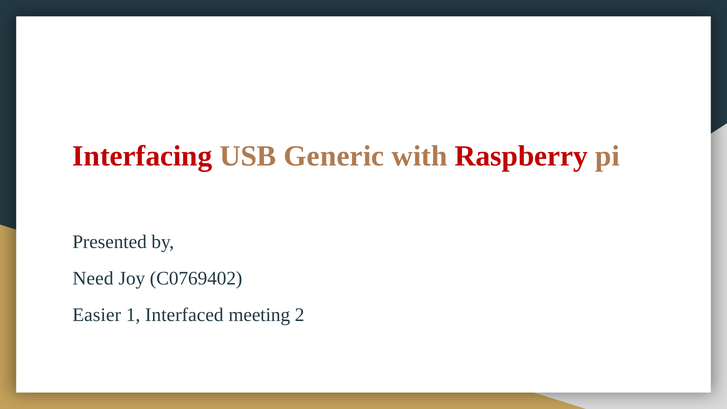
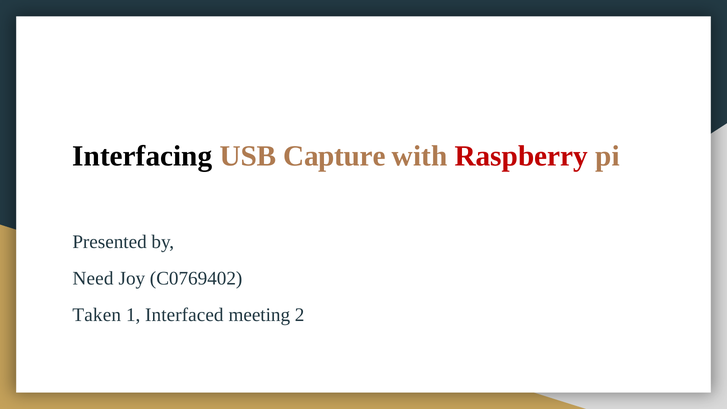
Interfacing colour: red -> black (142, 156)
Generic: Generic -> Capture (334, 156)
Easier: Easier -> Taken (97, 315)
